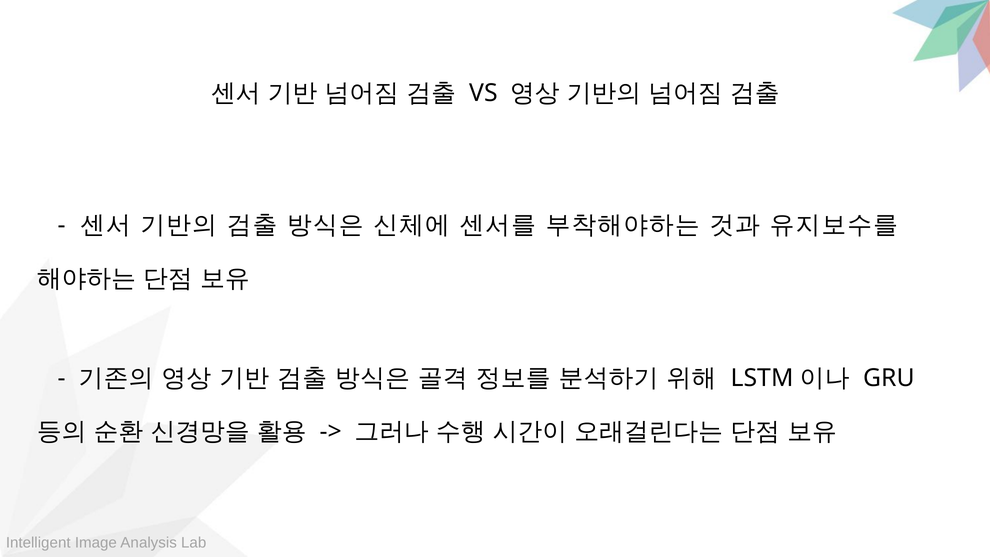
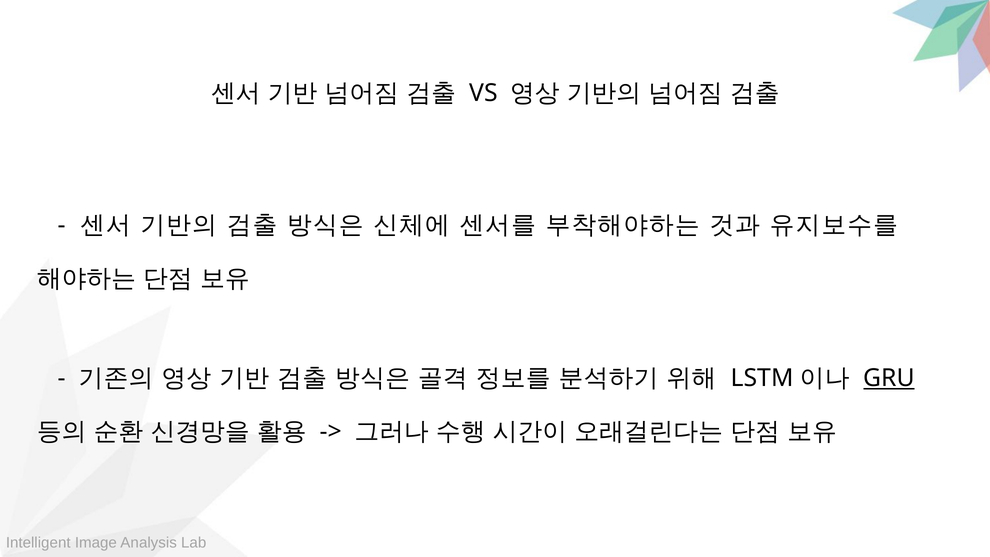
GRU underline: none -> present (889, 378)
